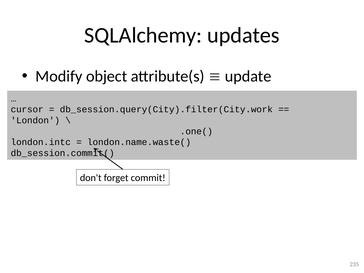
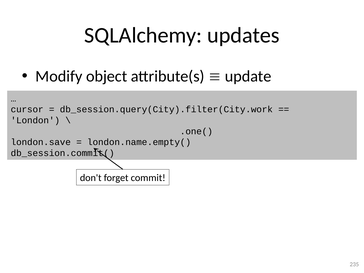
london.intc: london.intc -> london.save (41, 142)
london.name.waste(: london.name.waste( -> london.name.empty( (139, 142)
